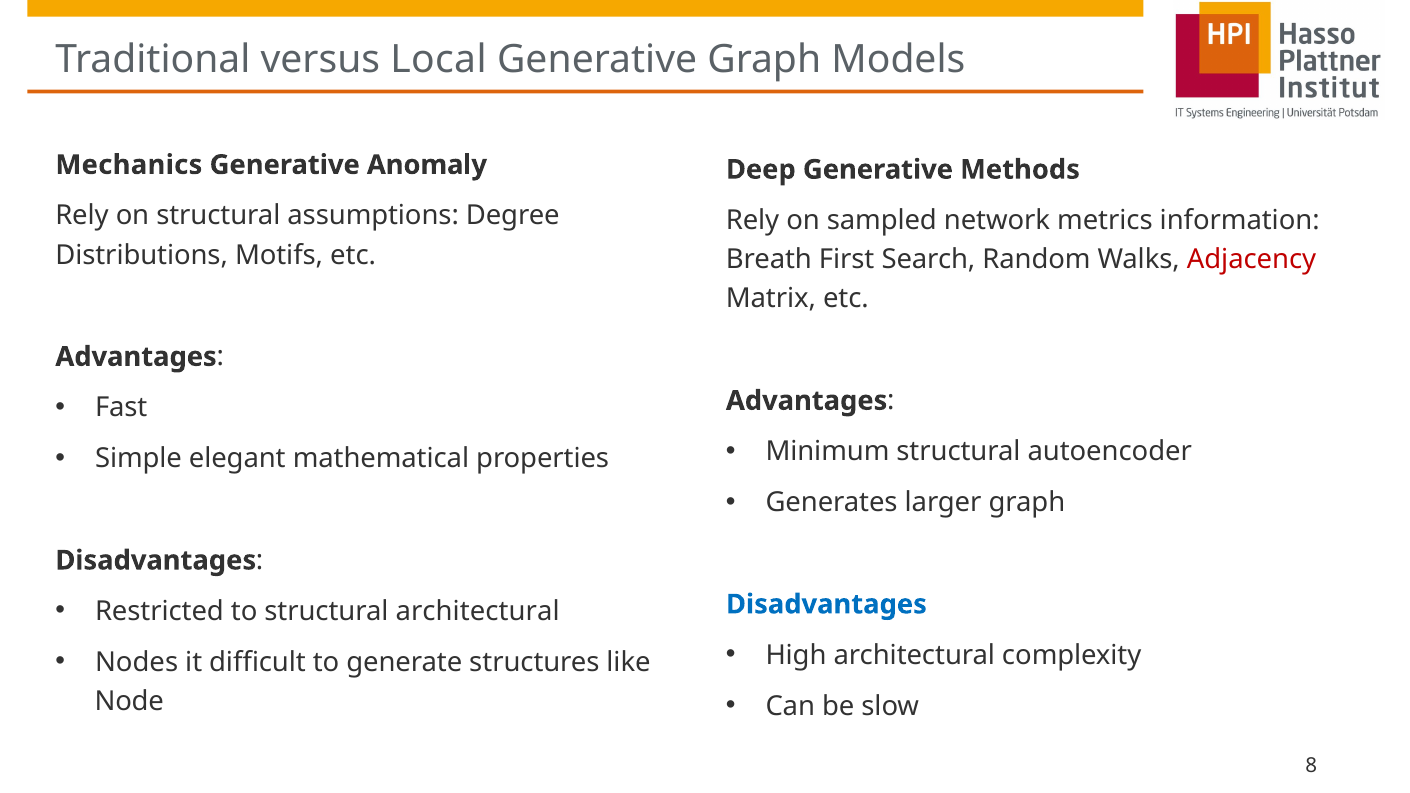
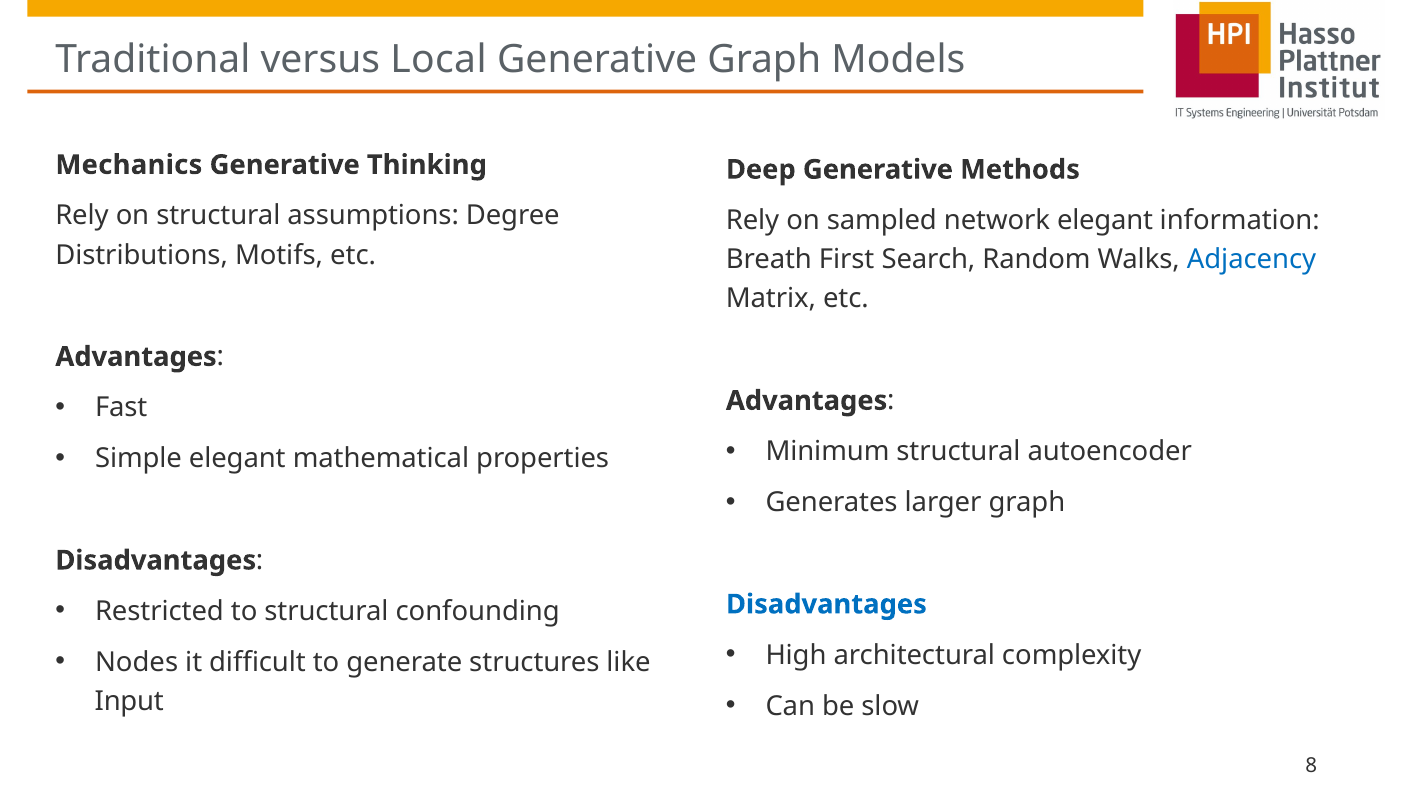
Anomaly: Anomaly -> Thinking (427, 165)
network metrics: metrics -> elegant (1105, 221)
Adjacency colour: red -> blue (1252, 260)
structural architectural: architectural -> confounding (478, 611)
Node: Node -> Input (129, 702)
